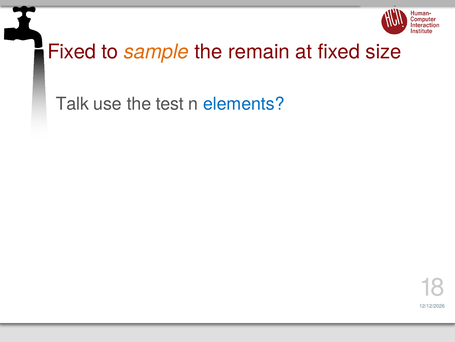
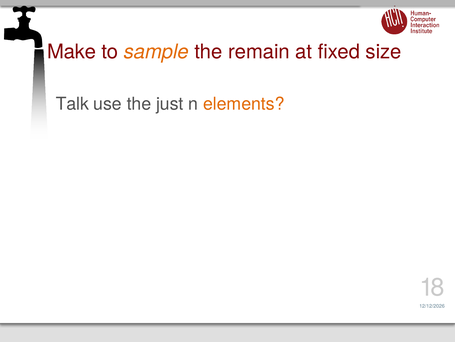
Fixed: Fixed -> Make (72, 52)
test: test -> just (170, 104)
elements colour: blue -> orange (244, 104)
